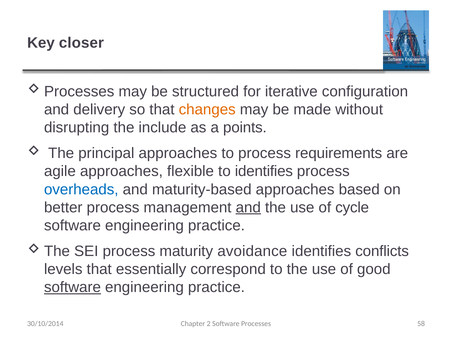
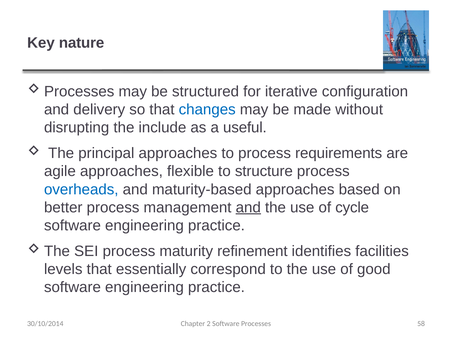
closer: closer -> nature (82, 43)
changes colour: orange -> blue (207, 110)
points: points -> useful (245, 128)
to identifies: identifies -> structure (264, 171)
avoidance: avoidance -> refinement (252, 251)
conflicts: conflicts -> facilities (382, 251)
software underline: present -> none (72, 287)
